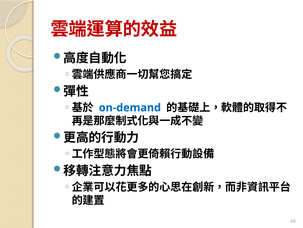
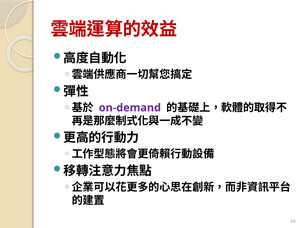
on-demand colour: blue -> purple (130, 107)
